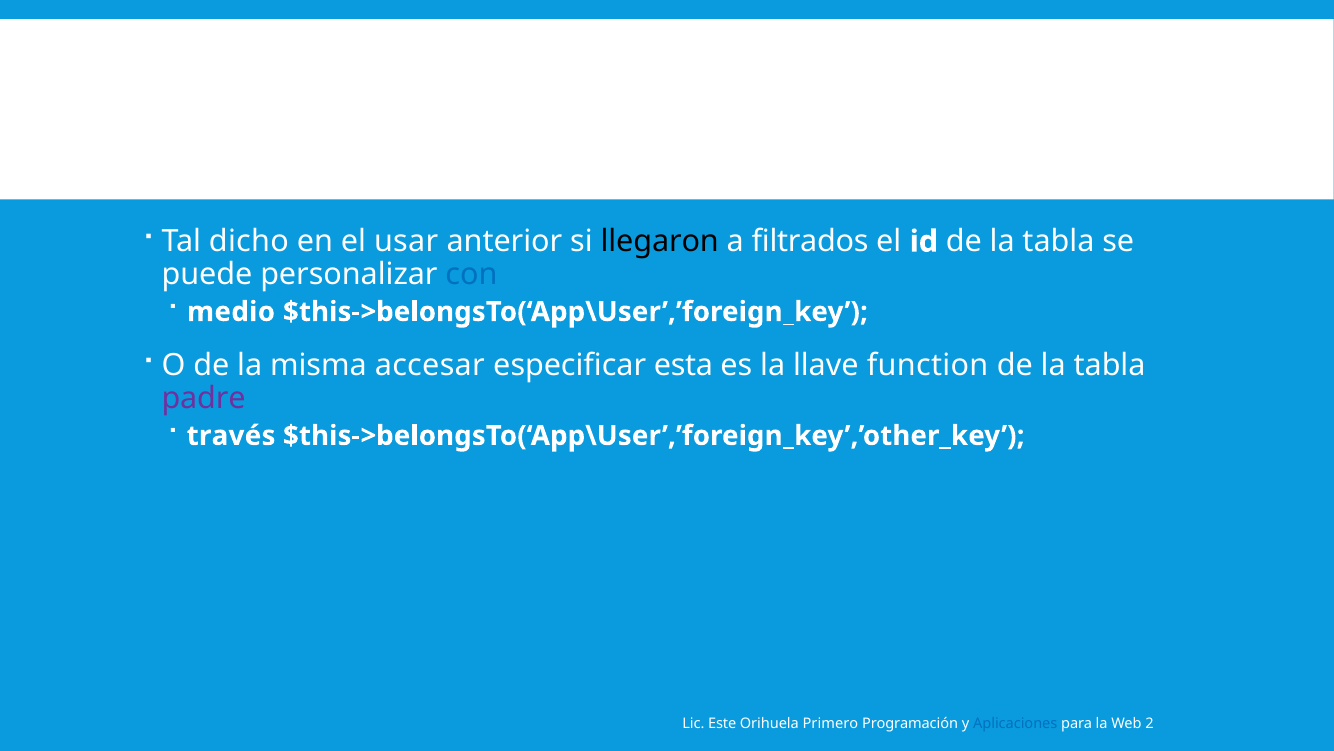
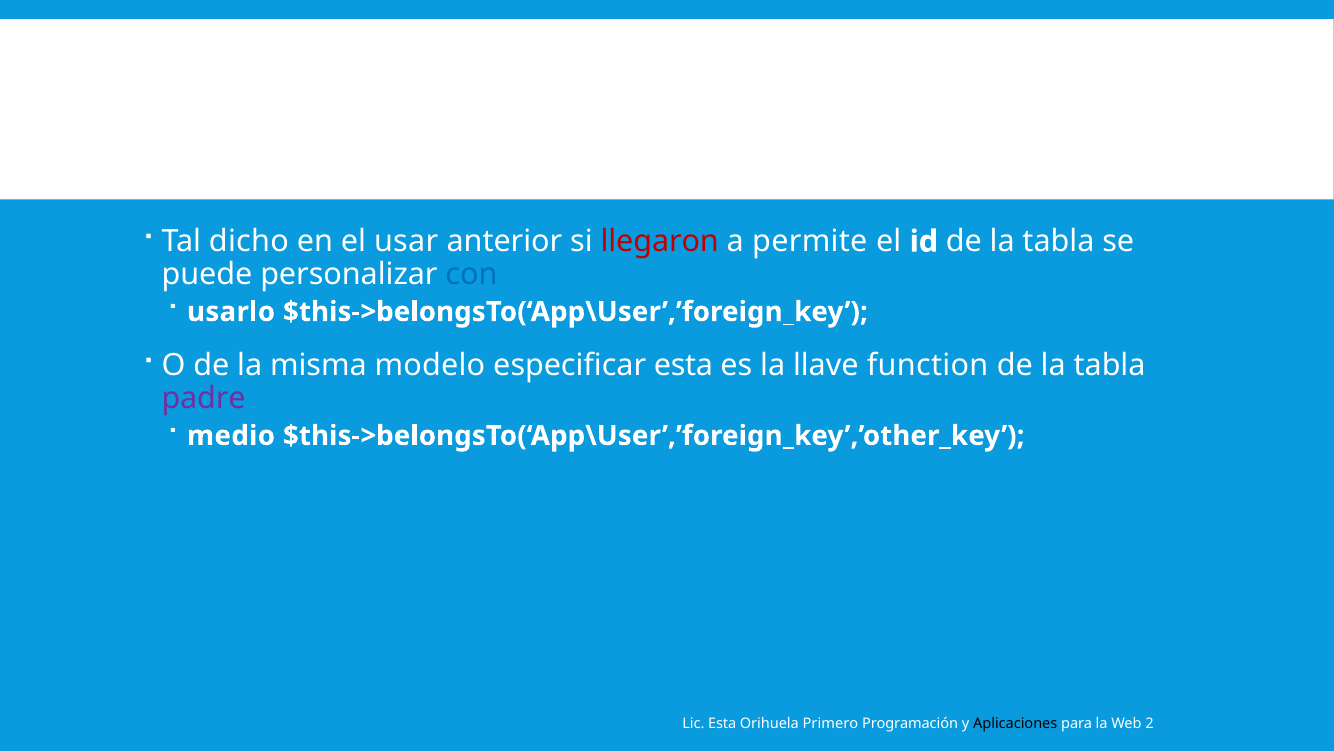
llegaron colour: black -> red (660, 241)
filtrados: filtrados -> permite (810, 241)
medio: medio -> usarlo (231, 312)
accesar: accesar -> modelo (430, 365)
través: través -> medio (231, 435)
Lic Este: Este -> Esta (722, 723)
Aplicaciones colour: blue -> black (1015, 723)
